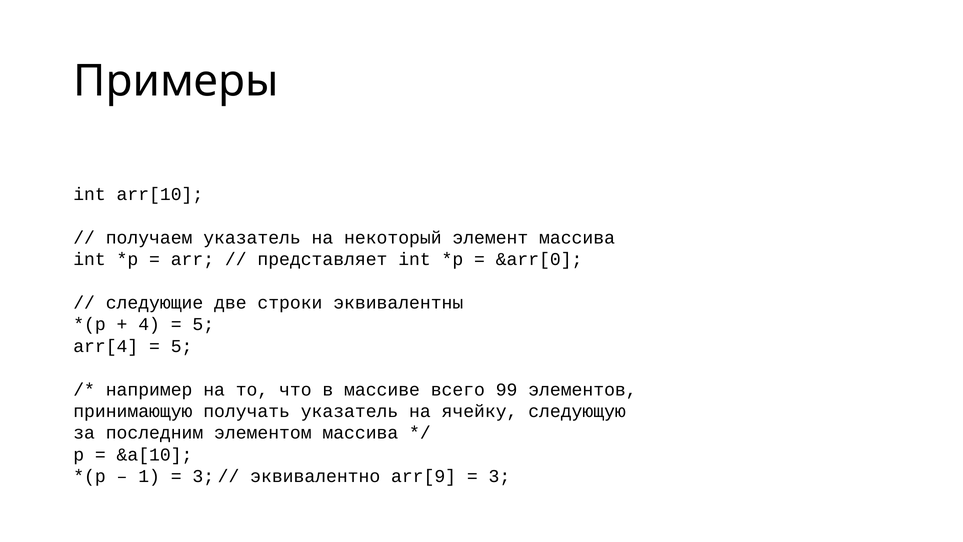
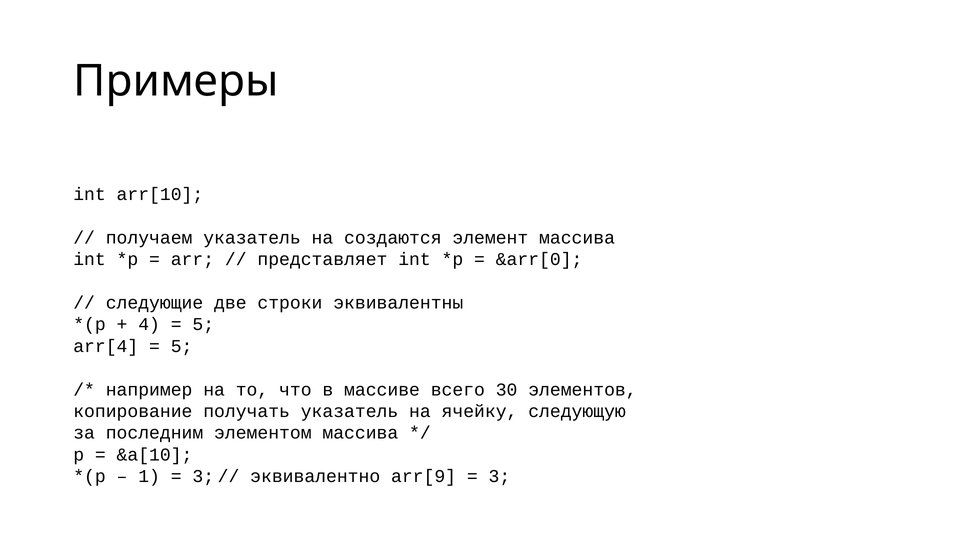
некоторый: некоторый -> создаются (393, 238)
99: 99 -> 30 (507, 389)
принимающую: принимающую -> копирование (133, 411)
